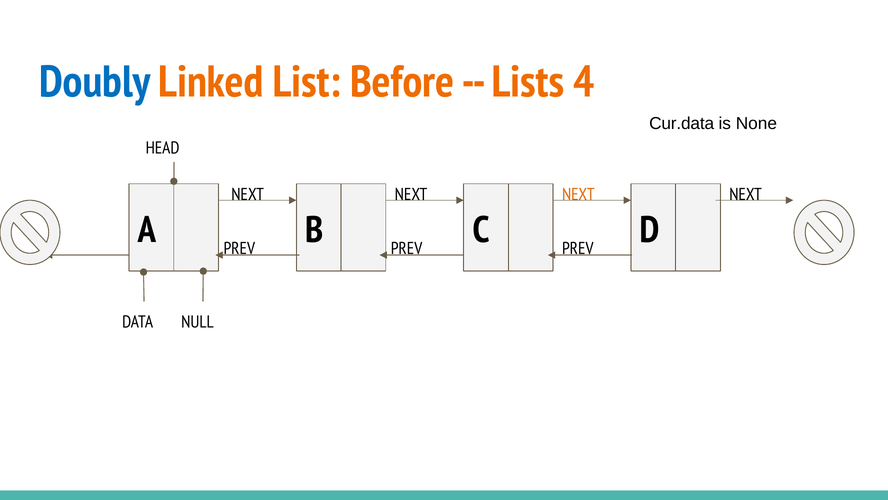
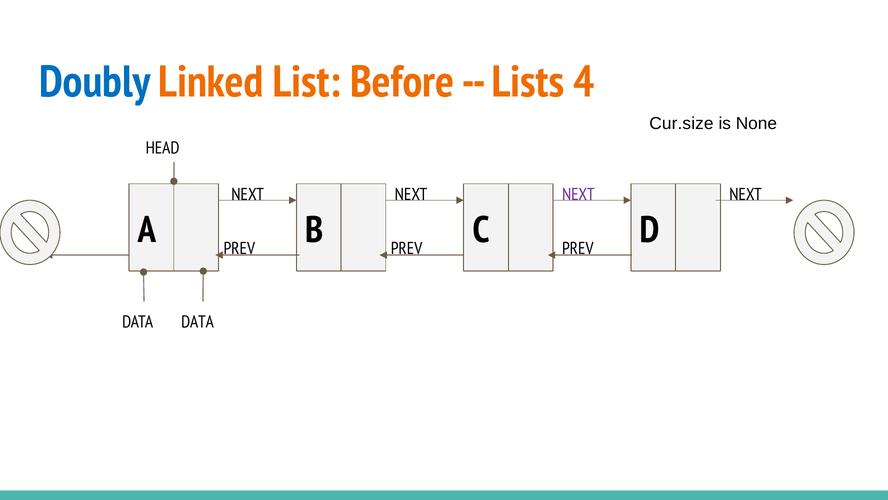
Cur.data: Cur.data -> Cur.size (681, 123)
NEXT colour: orange -> purple (578, 194)
DATA NULL: NULL -> DATA (198, 322)
